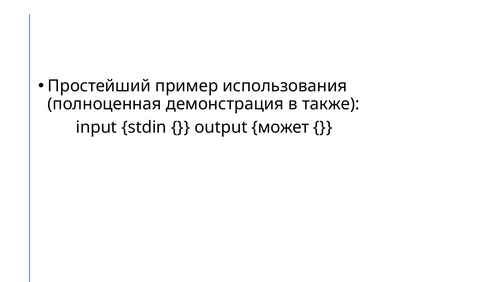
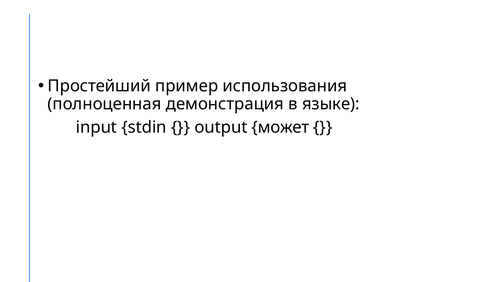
также: также -> языке (331, 104)
